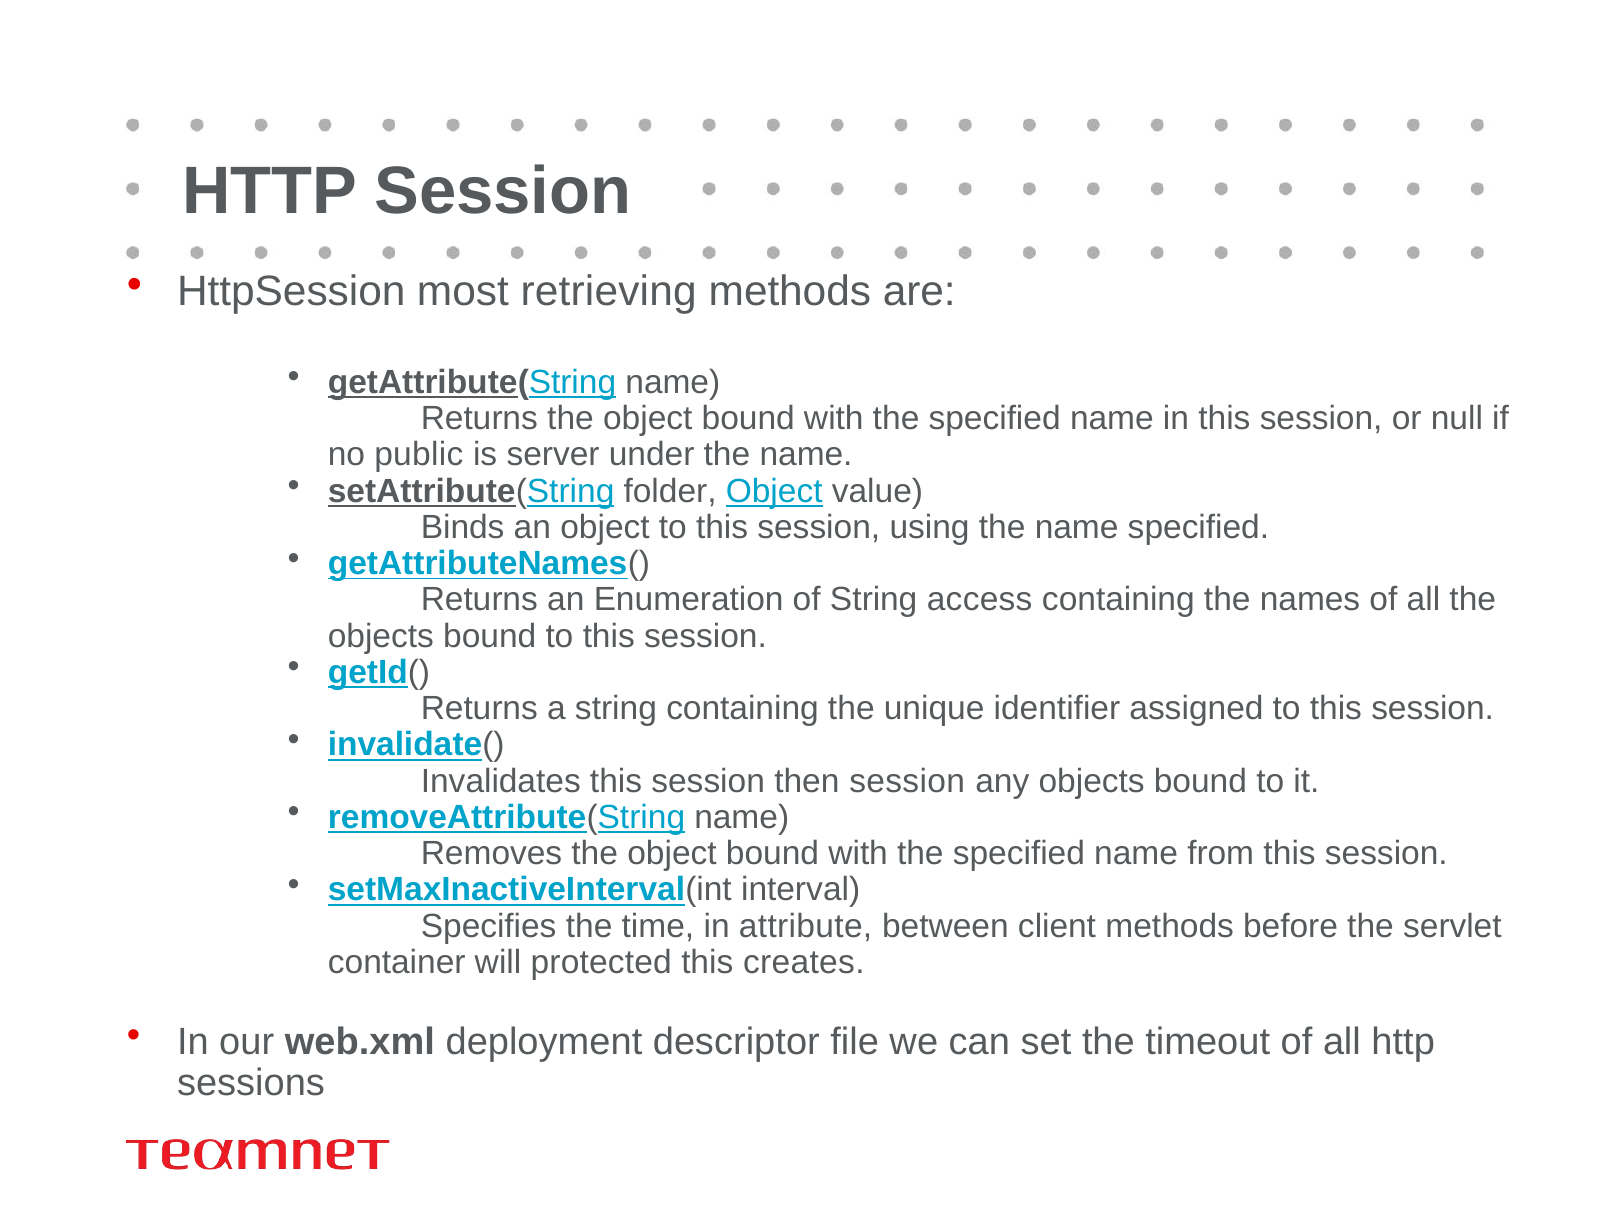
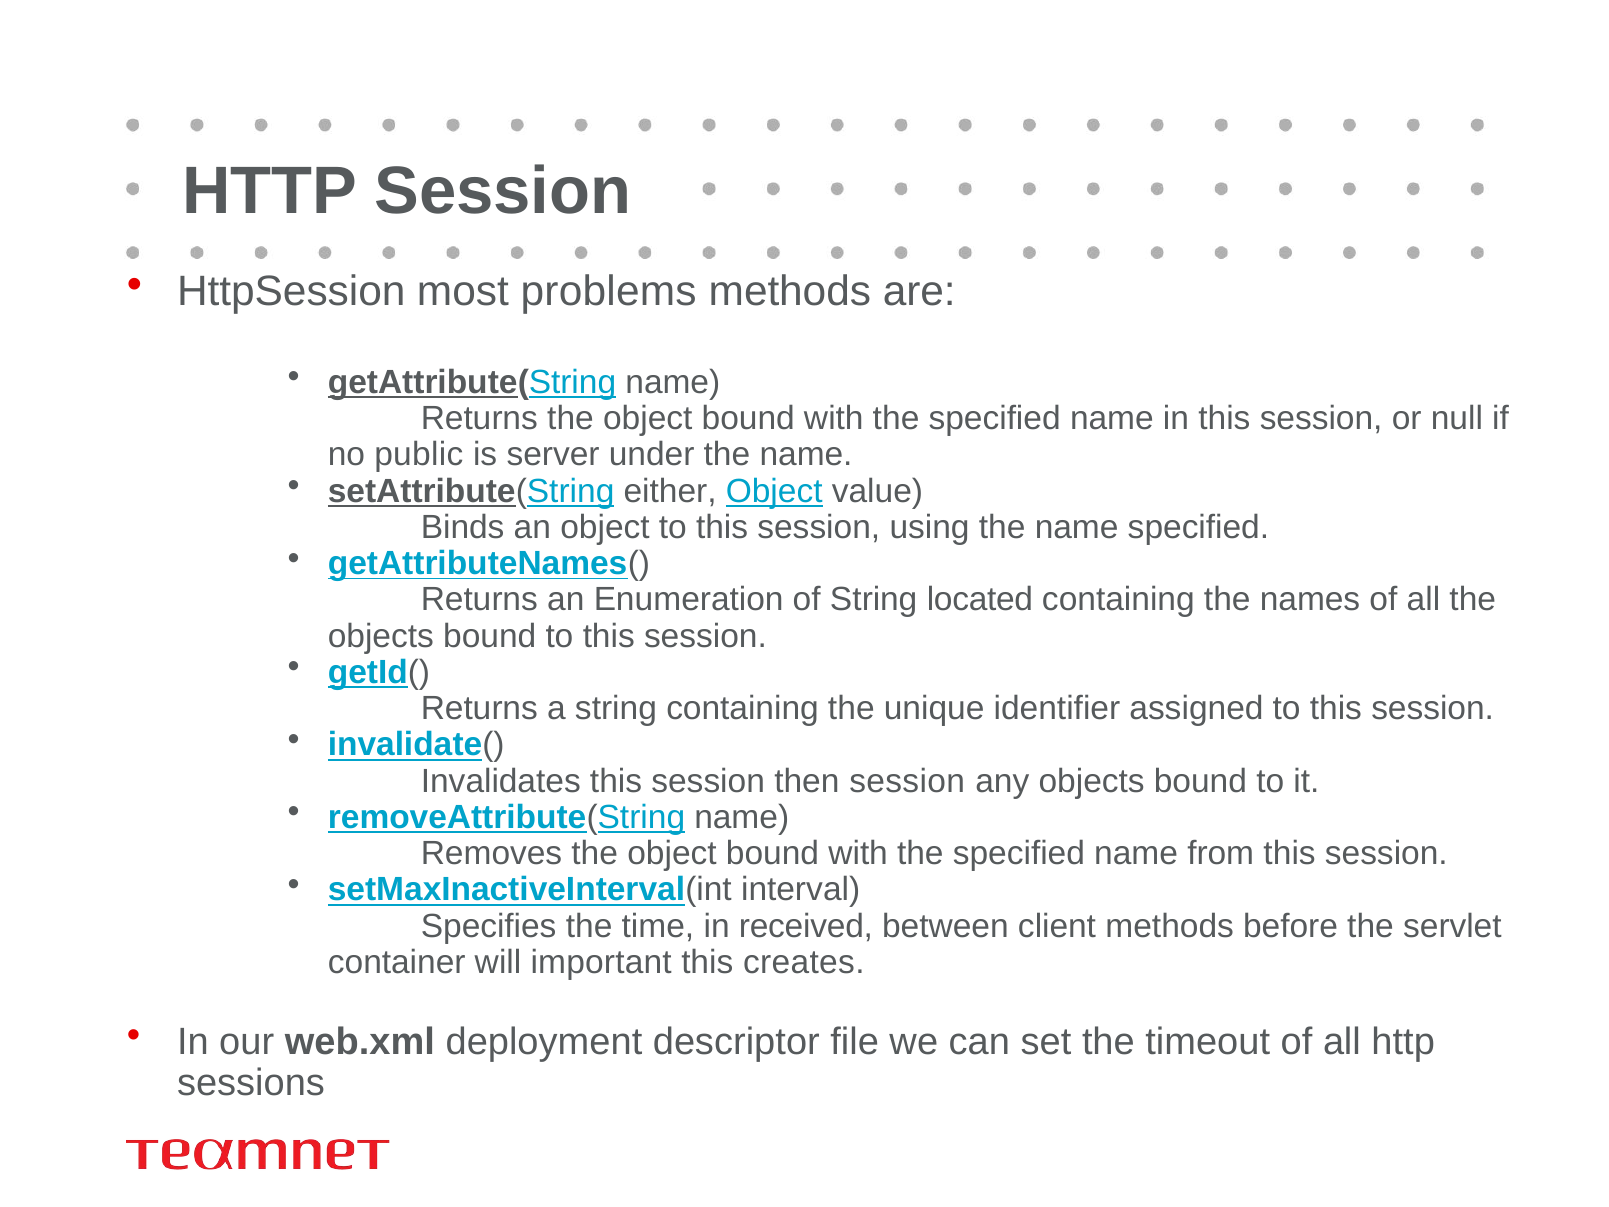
retrieving: retrieving -> problems (609, 292)
folder: folder -> either (670, 491)
access: access -> located (980, 600)
attribute: attribute -> received (806, 926)
protected: protected -> important (601, 962)
